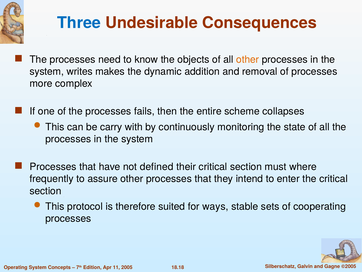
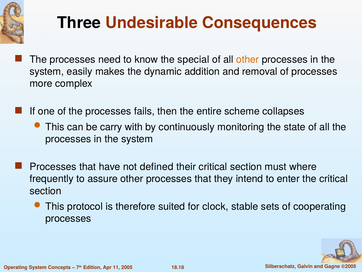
Three colour: blue -> black (79, 23)
objects: objects -> special (193, 59)
writes: writes -> easily (80, 71)
ways: ways -> clock (215, 206)
